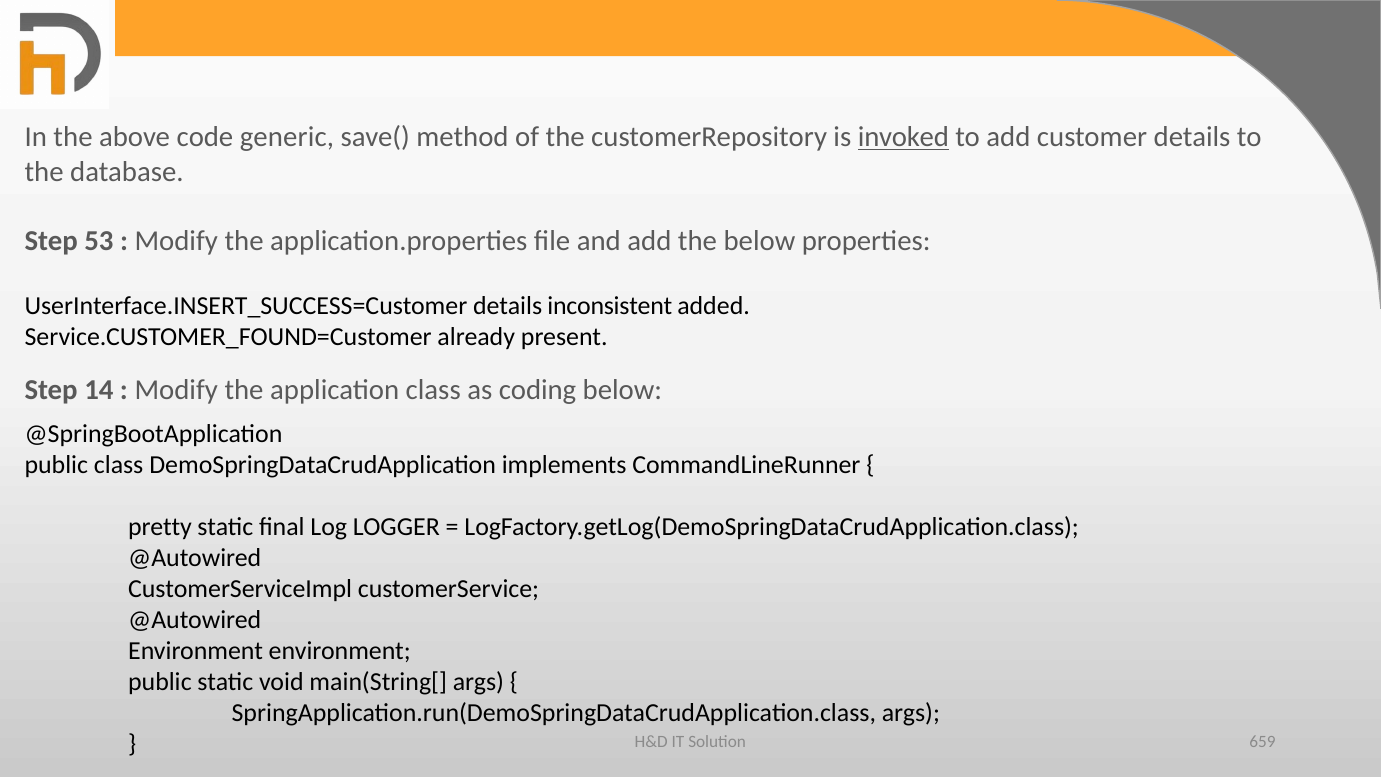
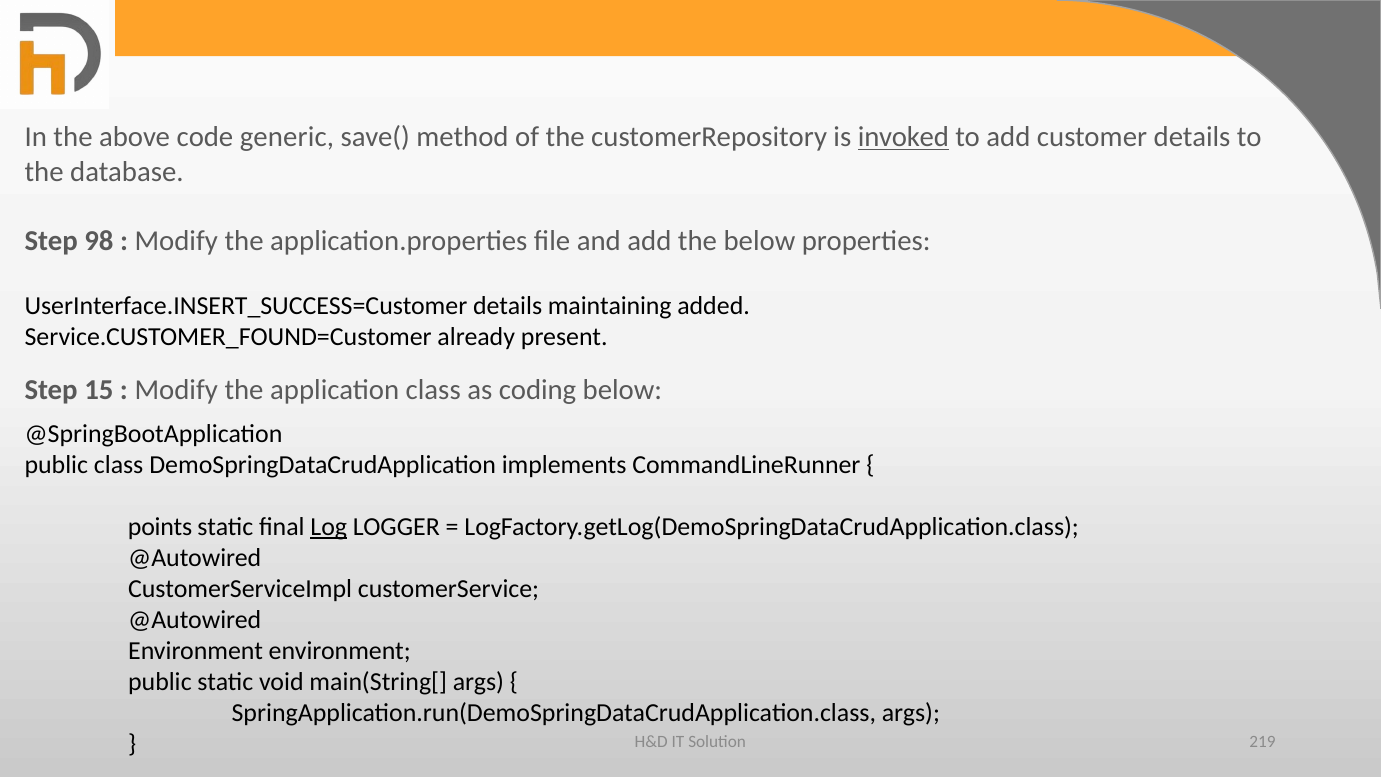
53: 53 -> 98 (99, 241)
inconsistent: inconsistent -> maintaining (610, 306)
14: 14 -> 15 (99, 390)
pretty: pretty -> points (160, 527)
Log underline: none -> present (329, 527)
659: 659 -> 219 (1263, 742)
